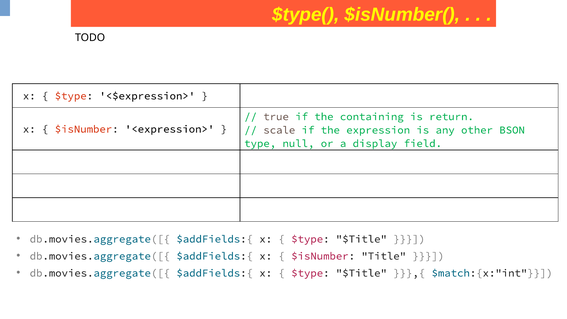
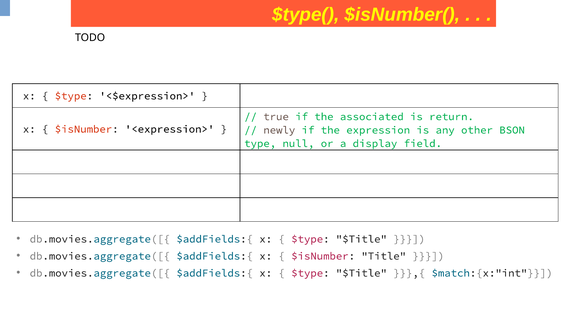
containing: containing -> associated (372, 117)
scale: scale -> newly (279, 130)
